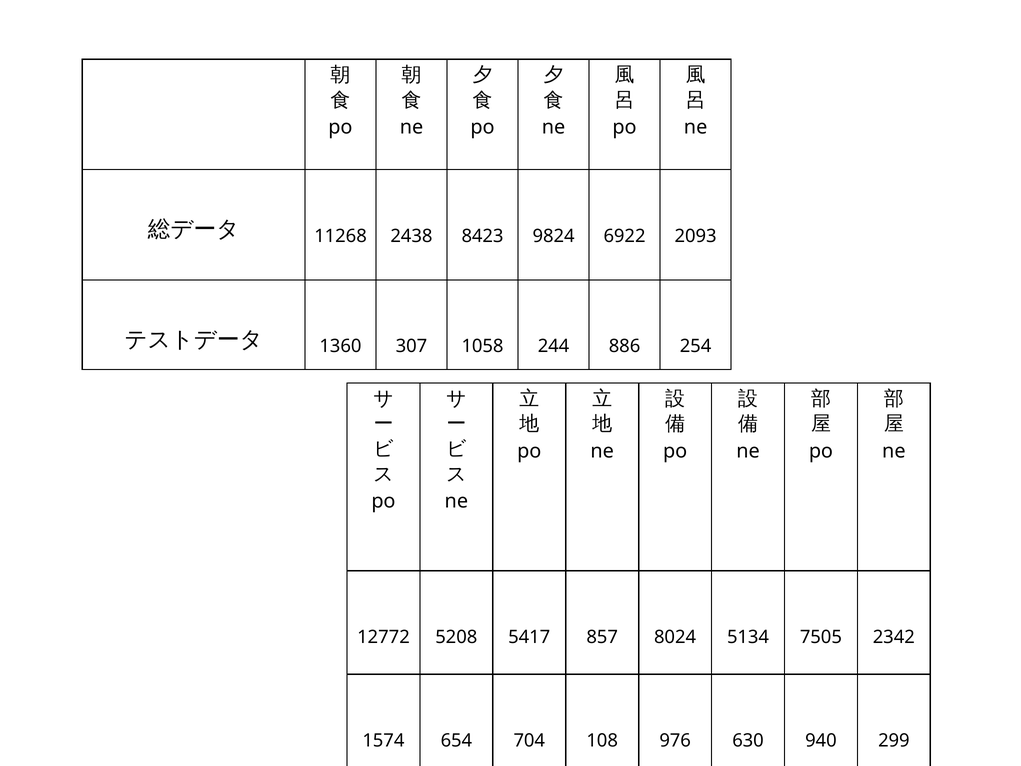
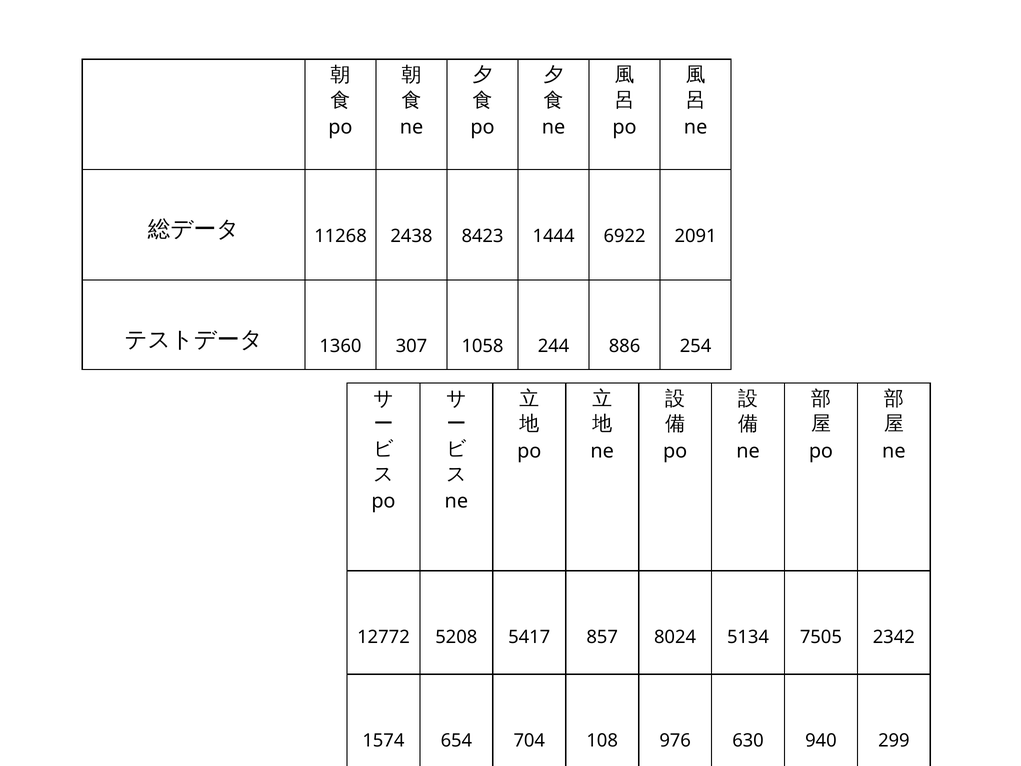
9824: 9824 -> 1444 (554, 236)
2093: 2093 -> 2091 (696, 236)
